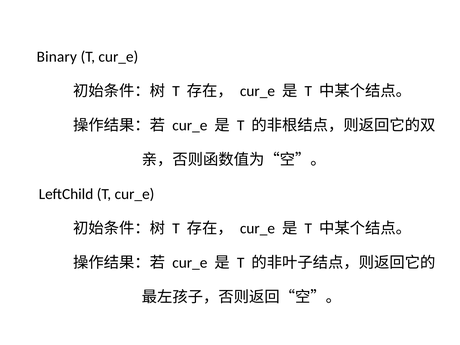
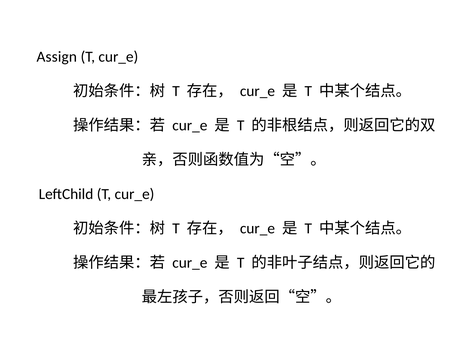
Binary: Binary -> Assign (57, 57)
